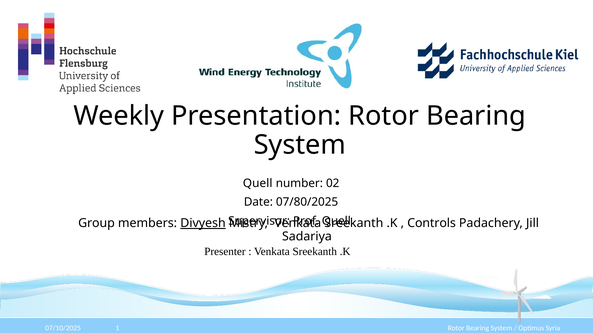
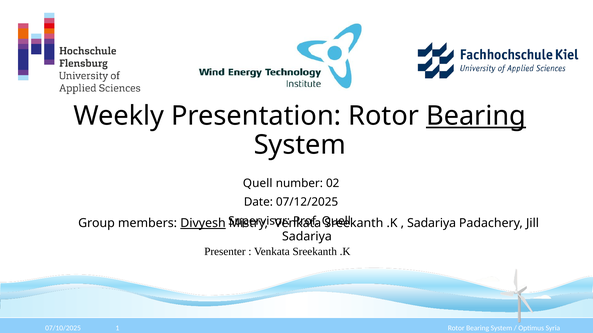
Bearing underline: none -> present (476, 116)
07/80/2025: 07/80/2025 -> 07/12/2025 (307, 202)
Controls: Controls -> Sadariya (432, 224)
